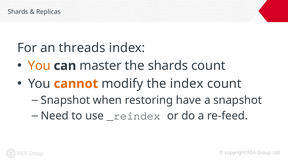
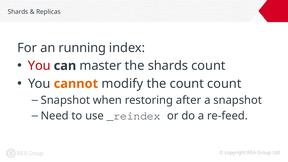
threads: threads -> running (82, 48)
You colour: orange -> red (39, 66)
the index: index -> count (187, 84)
have: have -> after (189, 100)
